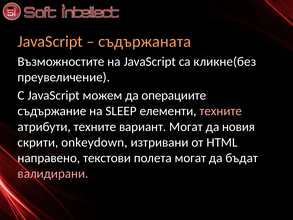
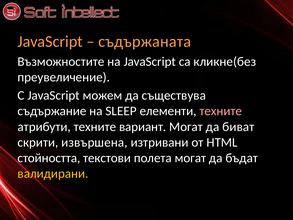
операциите: операциите -> съществува (174, 95)
новия: новия -> биват (238, 127)
onkeydown: onkeydown -> извършена (94, 142)
направено: направено -> стойността (49, 158)
валидирани colour: pink -> yellow (53, 173)
